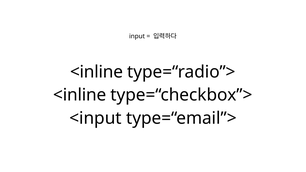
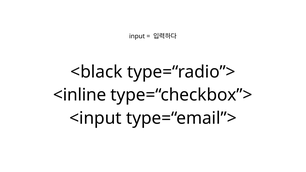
<inline: <inline -> <black (96, 72)
